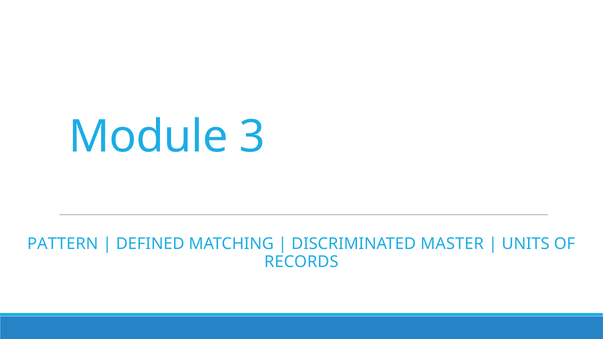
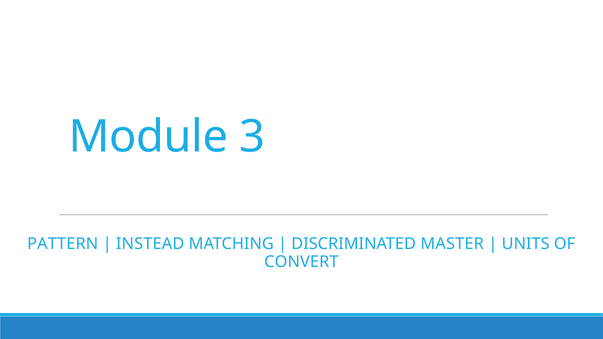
DEFINED: DEFINED -> INSTEAD (150, 244)
RECORDS: RECORDS -> CONVERT (301, 262)
